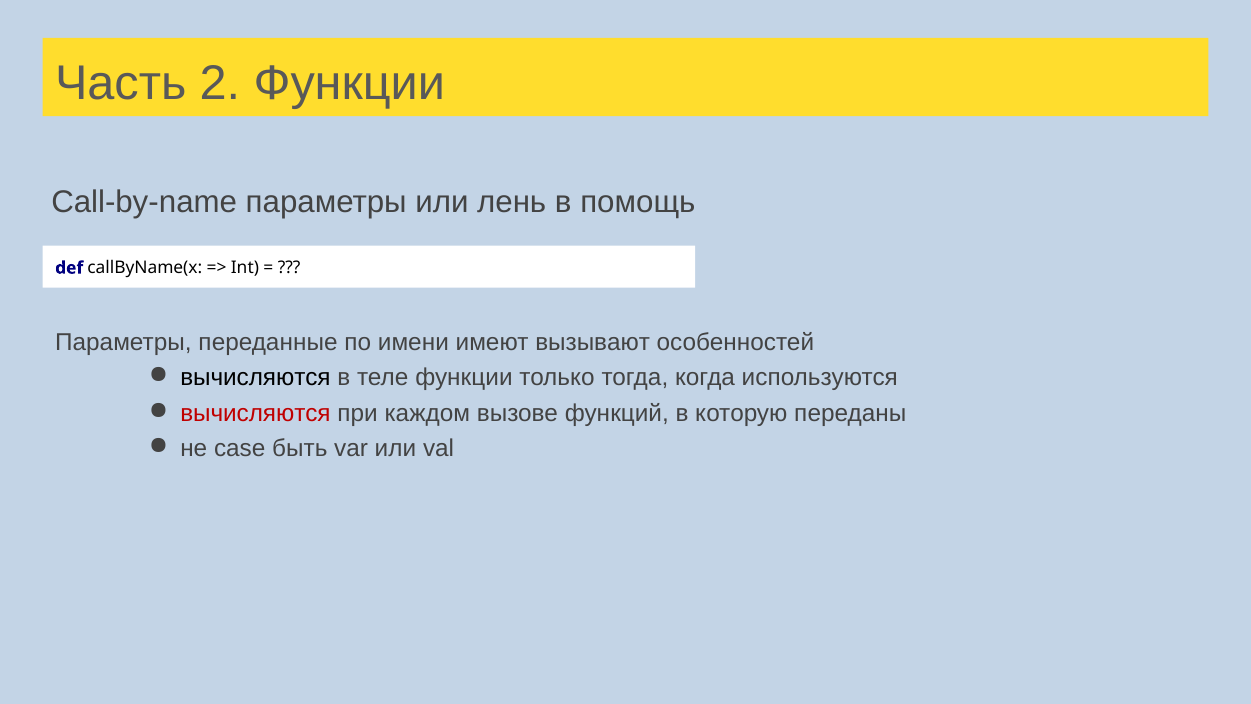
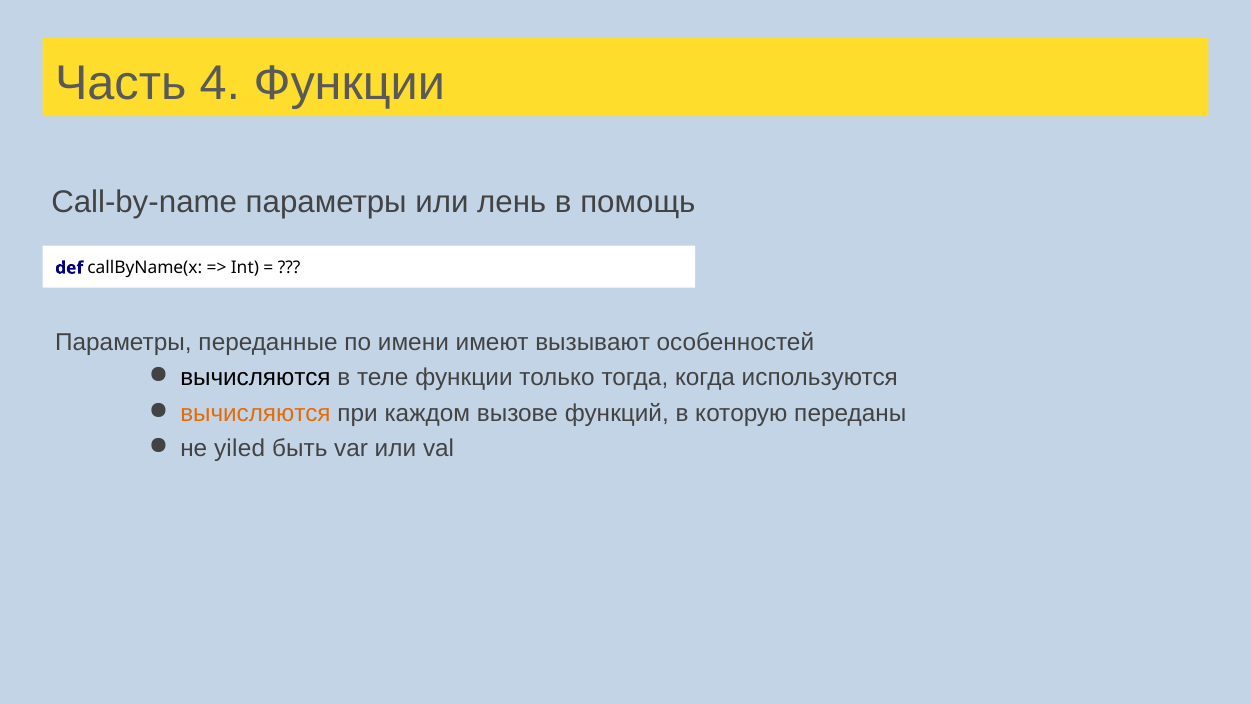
2: 2 -> 4 (220, 83)
вычисляются colour: red -> orange (255, 413)
case: case -> yiled (240, 448)
